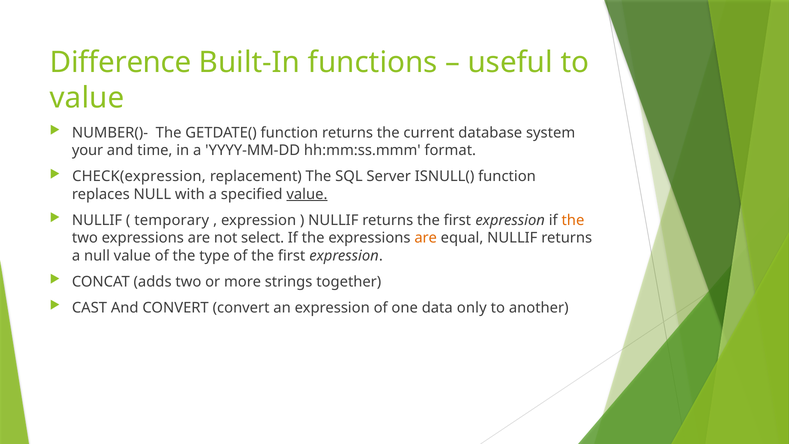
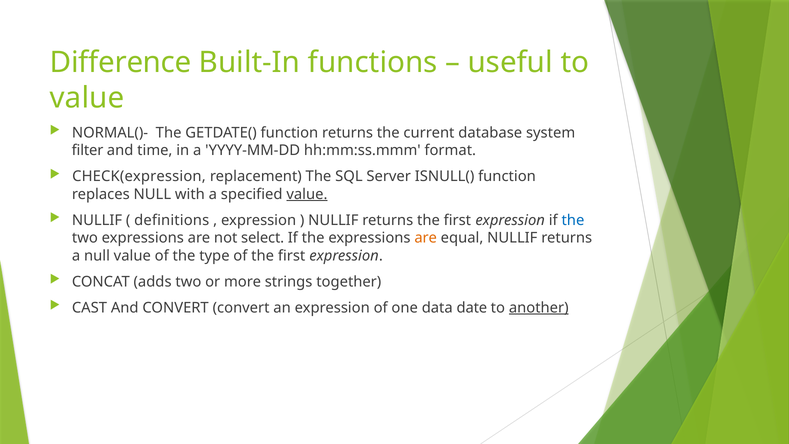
NUMBER()-: NUMBER()- -> NORMAL()- (110, 133)
your: your -> filter (88, 150)
temporary: temporary -> definitions (172, 220)
the colour: orange -> blue (573, 220)
only: only -> date (472, 307)
another underline: none -> present (539, 307)
